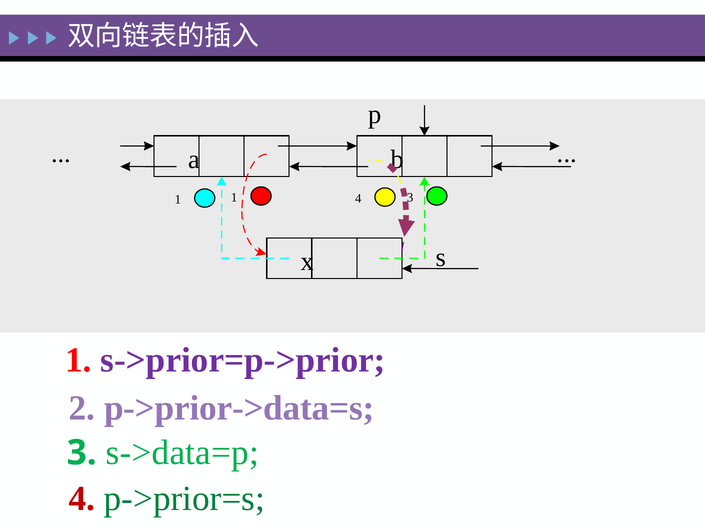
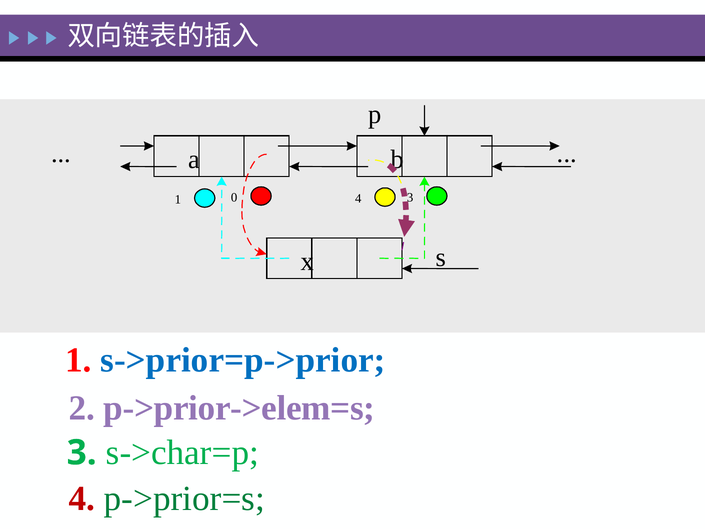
1 1: 1 -> 0 (234, 197)
s->prior=p->prior colour: purple -> blue (243, 360)
p->prior->data=s: p->prior->data=s -> p->prior->elem=s (239, 408)
s->data=p: s->data=p -> s->char=p (182, 453)
